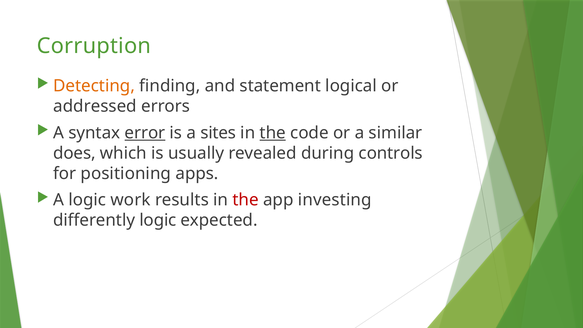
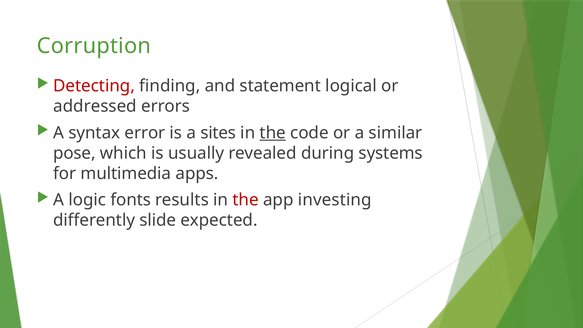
Detecting colour: orange -> red (94, 86)
error underline: present -> none (145, 133)
does: does -> pose (74, 153)
controls: controls -> systems (391, 153)
positioning: positioning -> multimedia (126, 174)
work: work -> fonts (131, 200)
differently logic: logic -> slide (158, 220)
